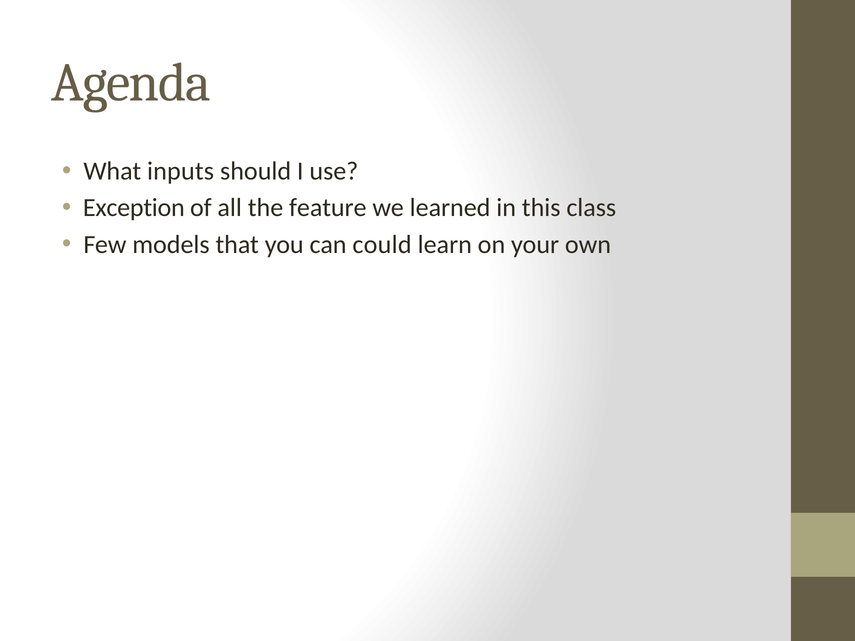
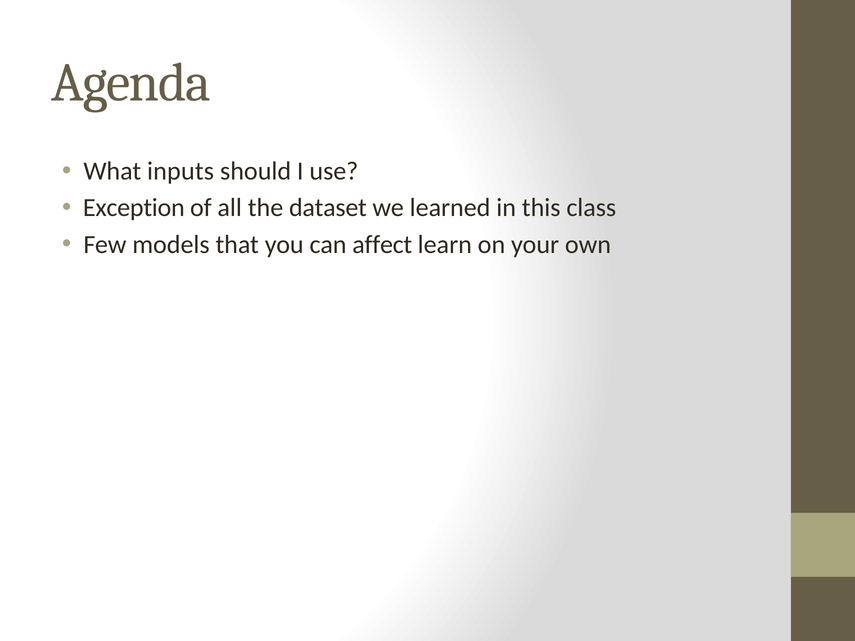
feature: feature -> dataset (328, 208)
could: could -> affect (382, 245)
